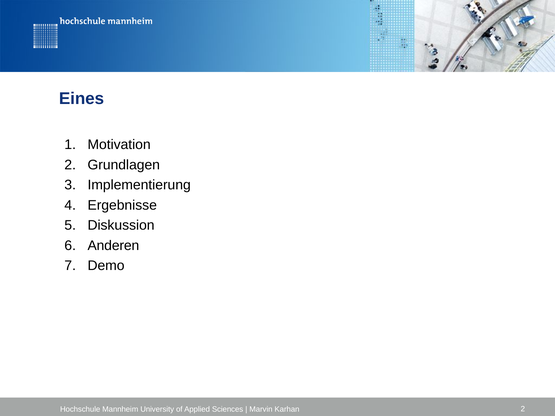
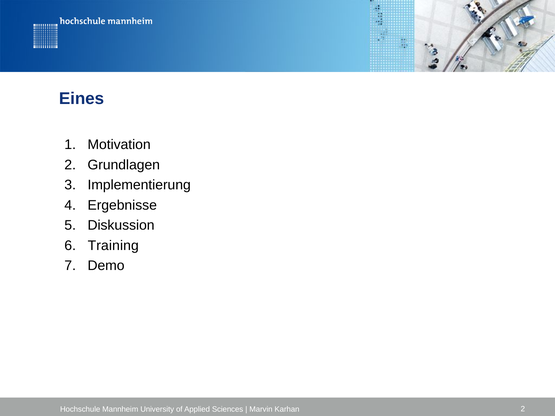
Anderen: Anderen -> Training (113, 246)
